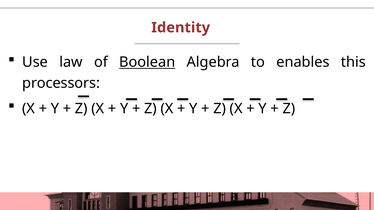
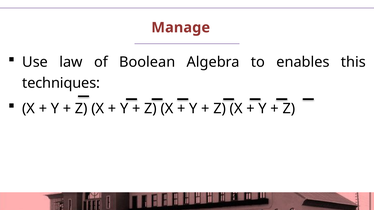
Identity: Identity -> Manage (181, 28)
Boolean underline: present -> none (147, 62)
processors: processors -> techniques (61, 83)
